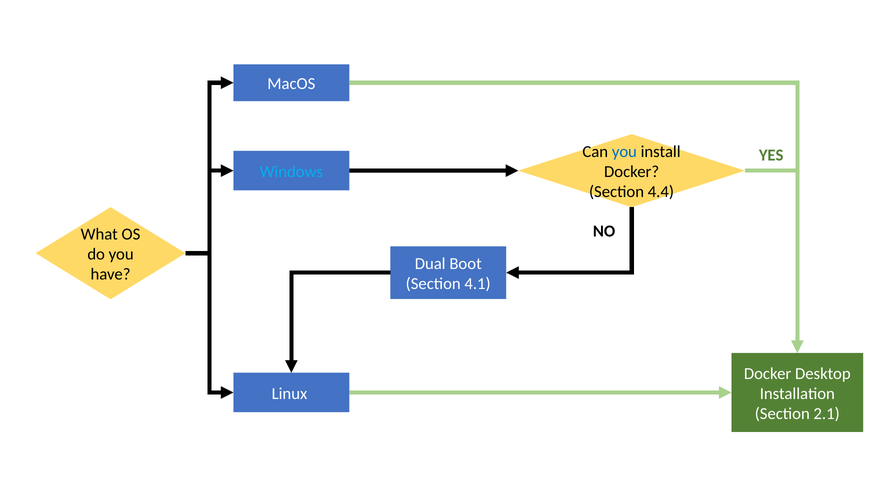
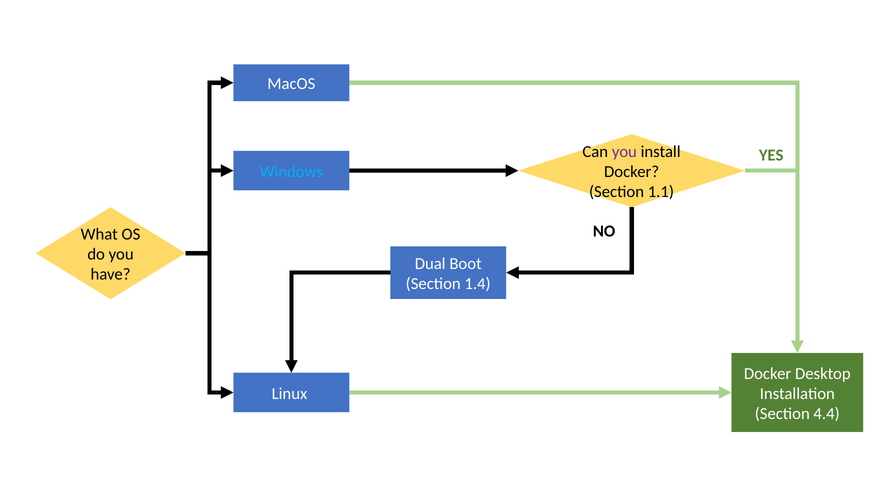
you colour: blue -> purple (624, 152)
4.4: 4.4 -> 1.1 (661, 192)
4.1: 4.1 -> 1.4 (478, 284)
2.1: 2.1 -> 4.4 (827, 414)
